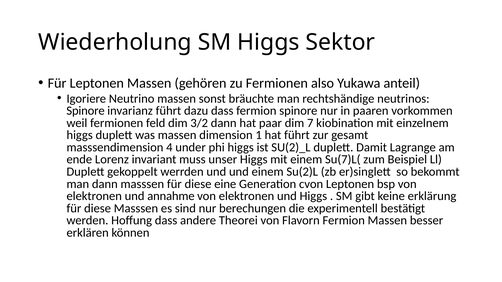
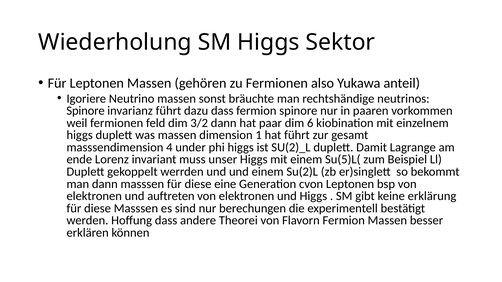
7: 7 -> 6 (310, 123)
Su(7)L(: Su(7)L( -> Su(5)L( (343, 160)
annahme: annahme -> auftreten (171, 196)
